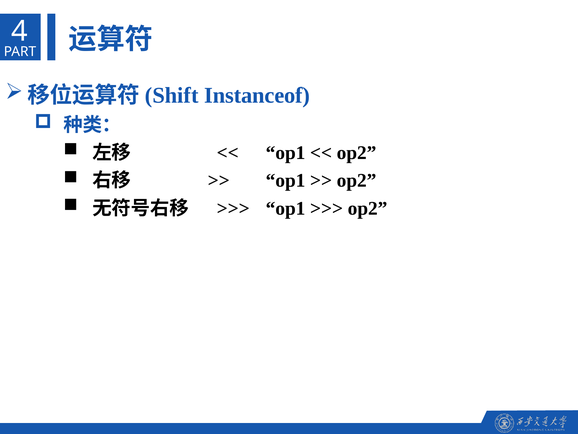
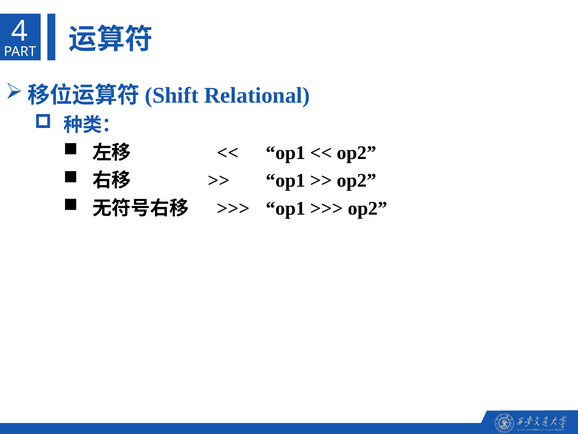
Instanceof: Instanceof -> Relational (257, 95)
